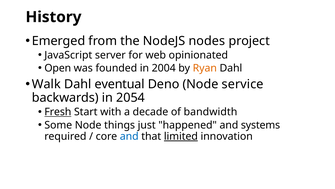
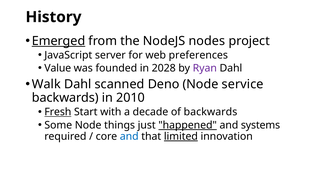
Emerged underline: none -> present (59, 41)
opinionated: opinionated -> preferences (198, 55)
Open: Open -> Value (58, 68)
2004: 2004 -> 2028 (164, 68)
Ryan colour: orange -> purple (205, 68)
eventual: eventual -> scanned (120, 84)
2054: 2054 -> 2010 (131, 97)
of bandwidth: bandwidth -> backwards (210, 112)
happened underline: none -> present (188, 125)
